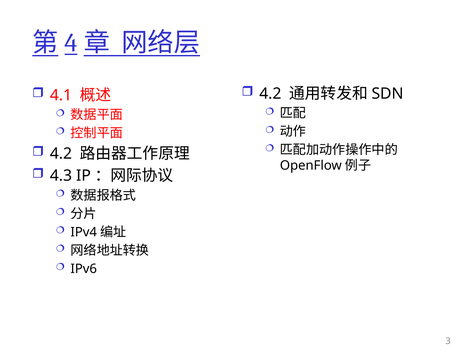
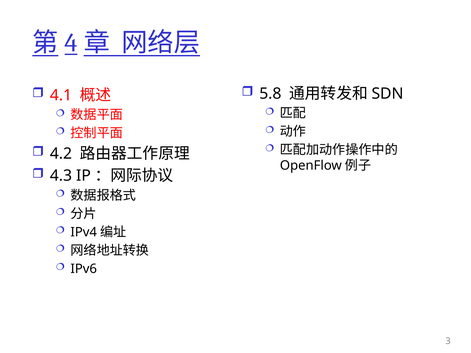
4.2: 4.2 -> 5.8 (270, 94)
